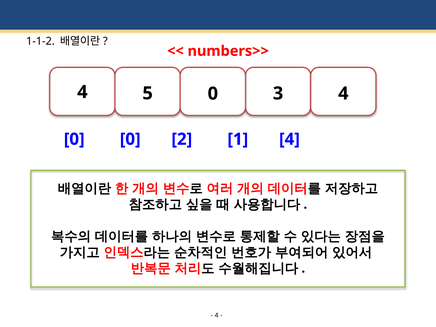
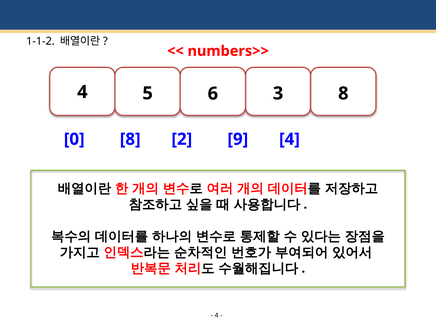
5 0: 0 -> 6 (213, 94)
3 4: 4 -> 8 (343, 93)
0 0: 0 -> 8 (130, 139)
1: 1 -> 9 (238, 139)
